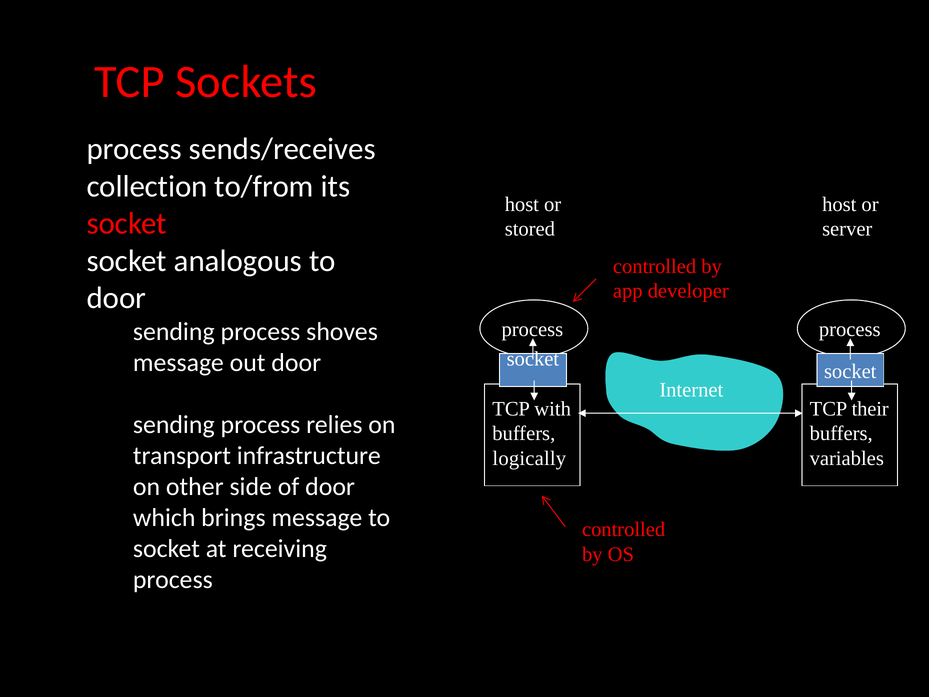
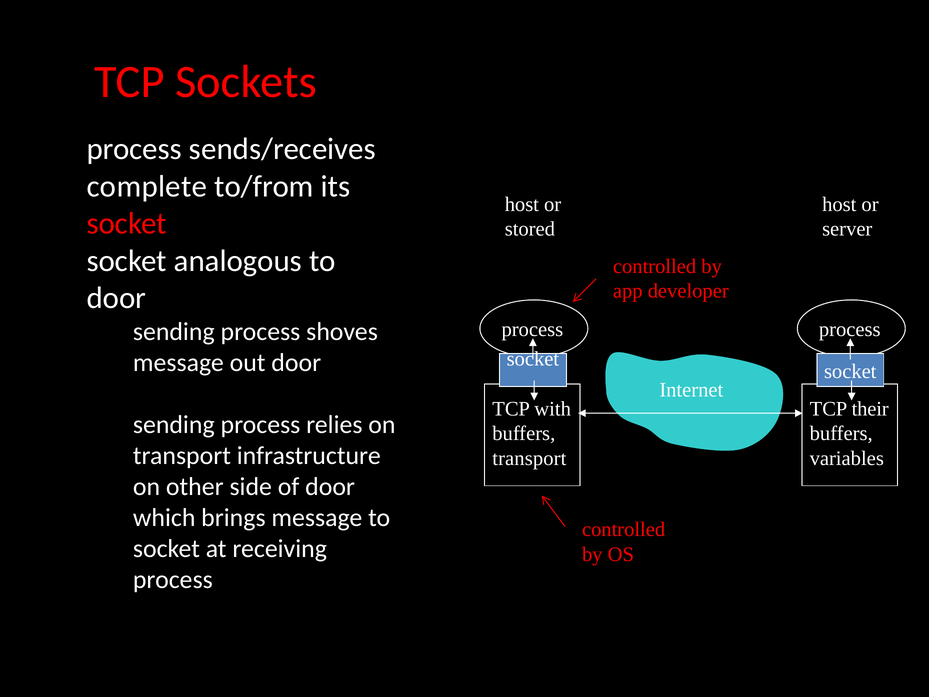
collection: collection -> complete (147, 186)
logically: logically -> transport (529, 458)
